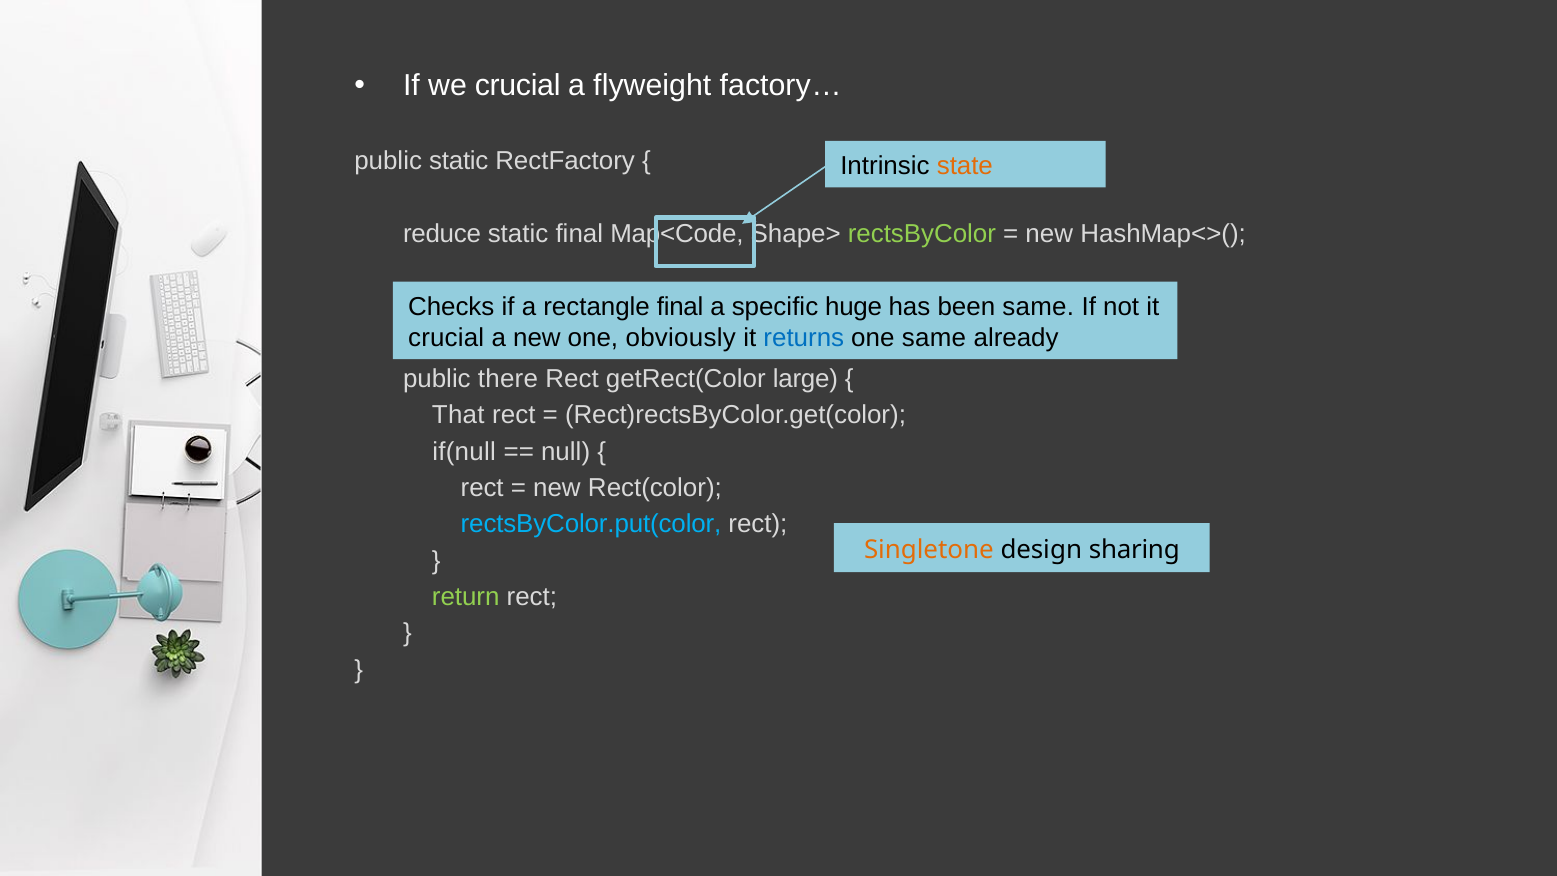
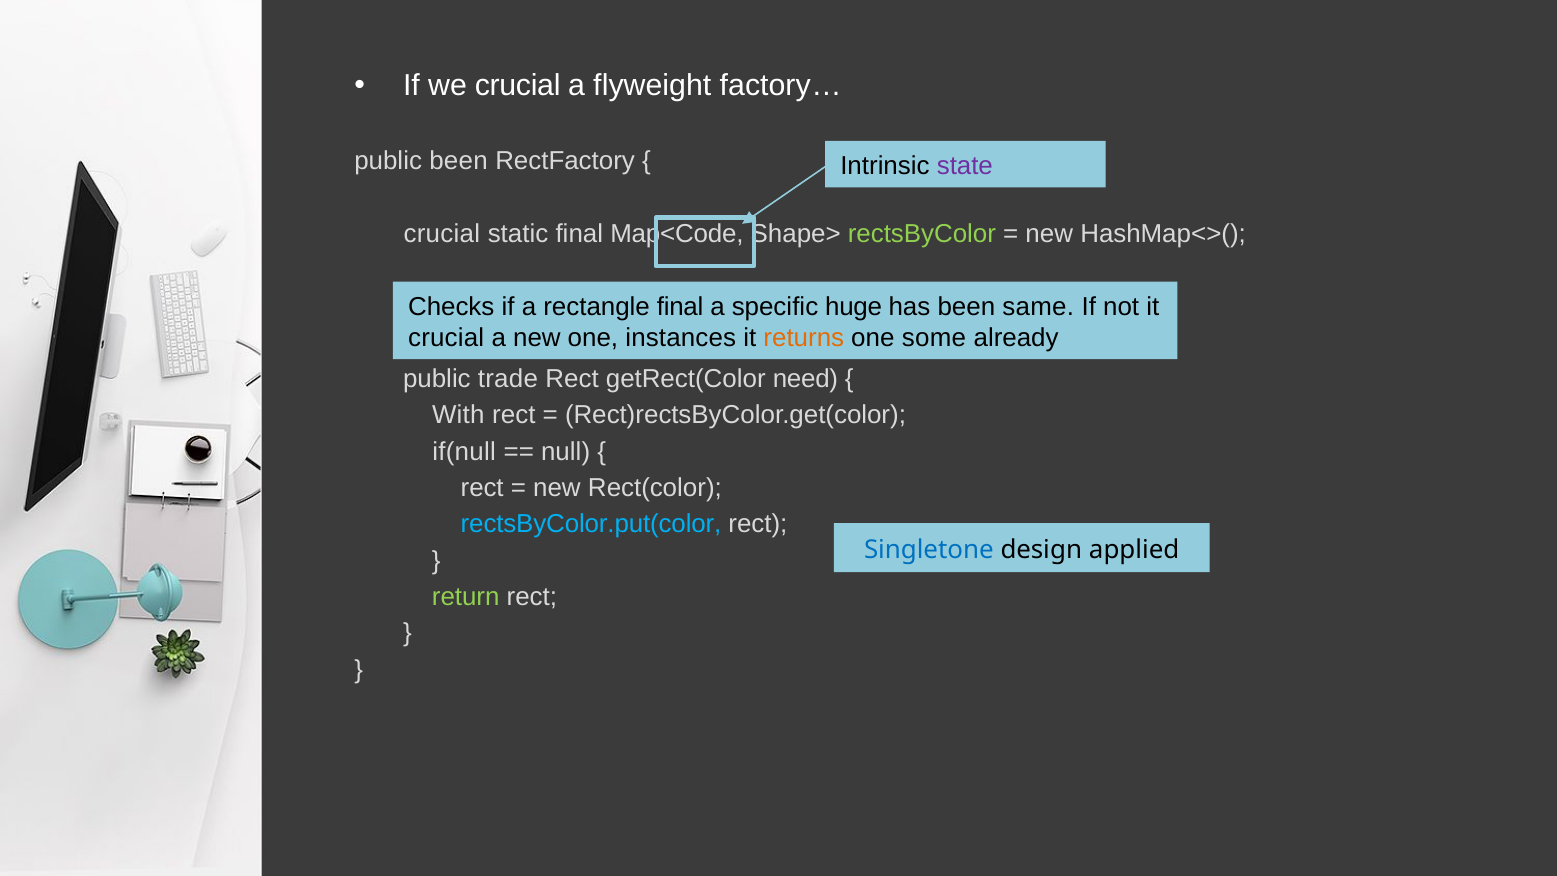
public static: static -> been (459, 161)
state colour: orange -> purple (965, 166)
reduce: reduce -> crucial (442, 233)
obviously: obviously -> instances (681, 338)
returns colour: blue -> orange (804, 338)
one same: same -> some (934, 338)
there: there -> trade (508, 379)
large: large -> need (805, 379)
That: That -> With (458, 415)
Singletone colour: orange -> blue (929, 549)
sharing: sharing -> applied (1134, 549)
